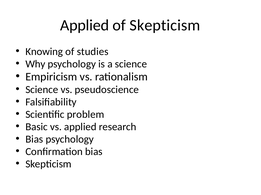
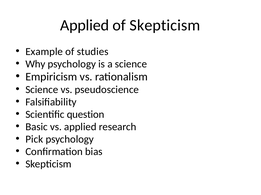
Knowing: Knowing -> Example (44, 52)
problem: problem -> question (86, 115)
Bias: Bias -> Pick (34, 140)
